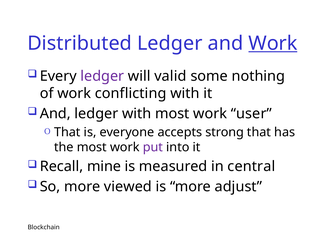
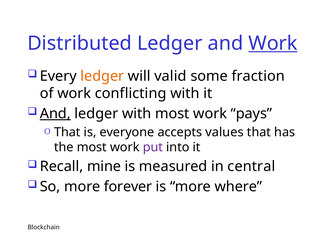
ledger colour: purple -> orange (102, 76)
nothing: nothing -> fraction (258, 76)
And underline: none -> present (55, 114)
user: user -> pays (251, 114)
strong: strong -> values (225, 133)
viewed: viewed -> forever (128, 187)
adjust: adjust -> where (238, 187)
